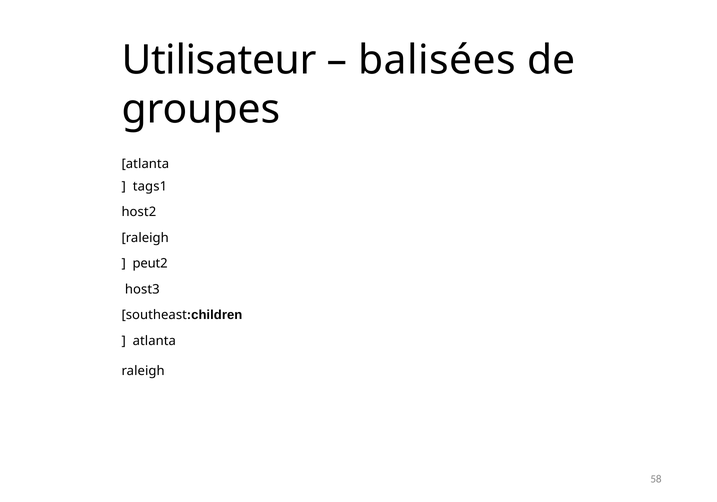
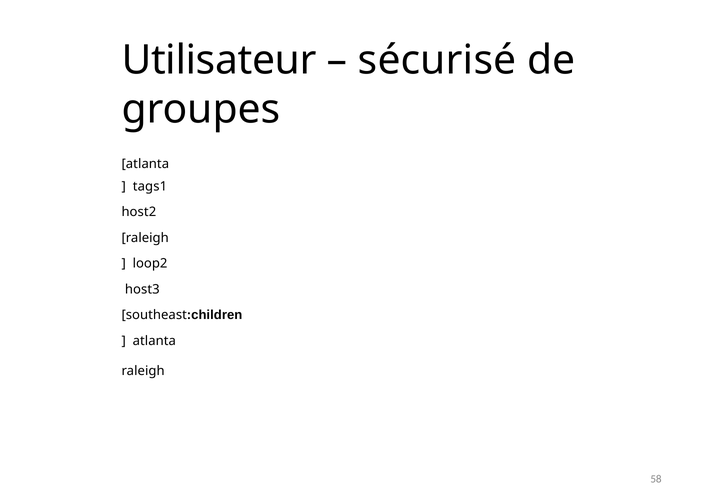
balisées: balisées -> sécurisé (437, 60)
peut2: peut2 -> loop2 (150, 263)
